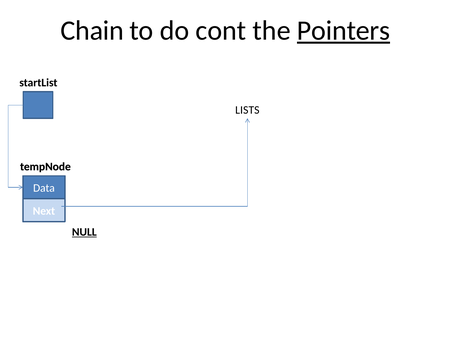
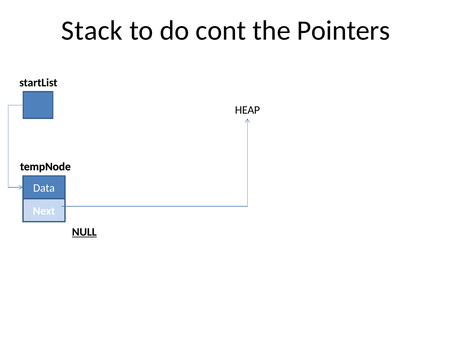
Chain: Chain -> Stack (92, 31)
Pointers underline: present -> none (344, 31)
LISTS: LISTS -> HEAP (247, 110)
